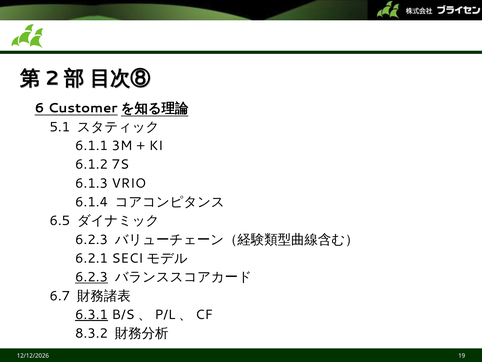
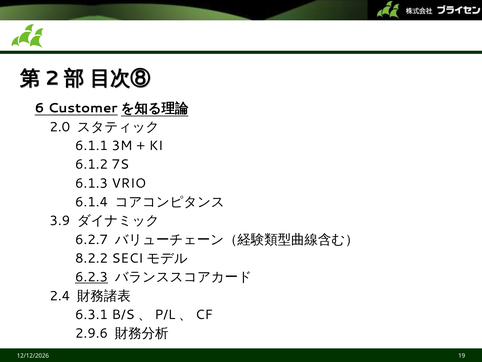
5.1: 5.1 -> 2.0 (60, 127)
6.5: 6.5 -> 3.9 (60, 221)
6.2.3: 6.2.3 -> 6.2.7 (92, 239)
6.2.1: 6.2.1 -> 8.2.2 (92, 258)
6.7: 6.7 -> 2.4 (60, 296)
6.3.1 underline: present -> none (92, 314)
8.3.2: 8.3.2 -> 2.9.6 (92, 333)
